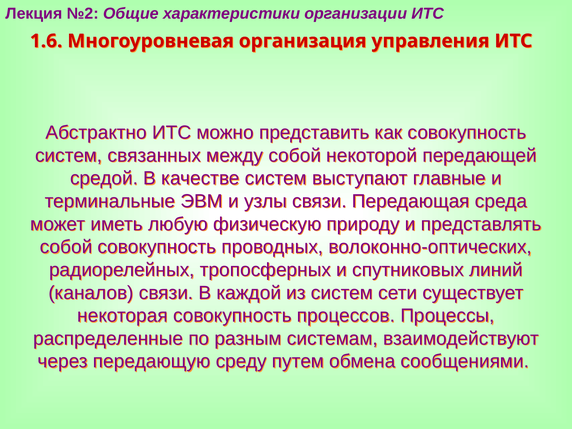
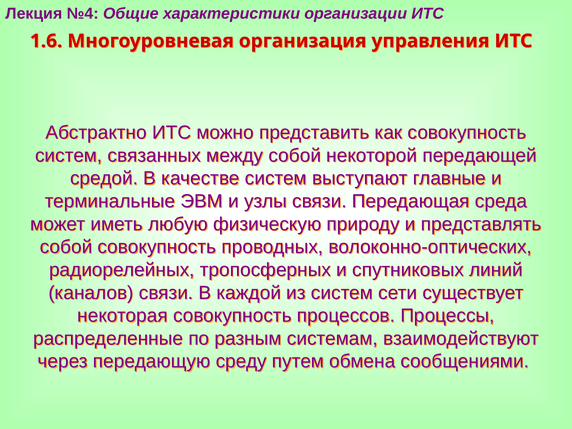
№2: №2 -> №4 (83, 13)
